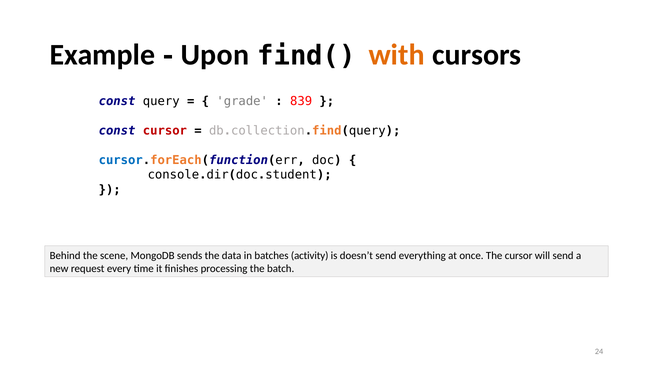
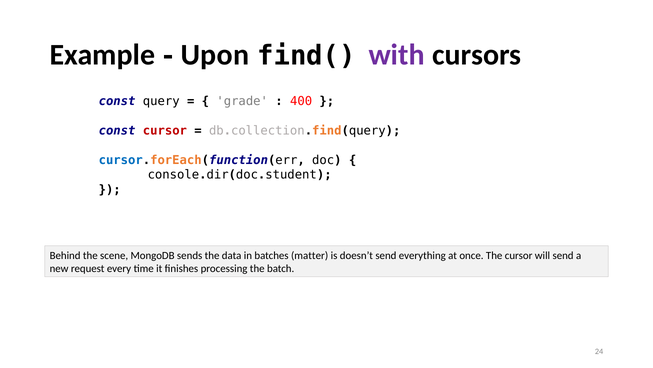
with colour: orange -> purple (397, 55)
839: 839 -> 400 (301, 101)
activity: activity -> matter (310, 255)
